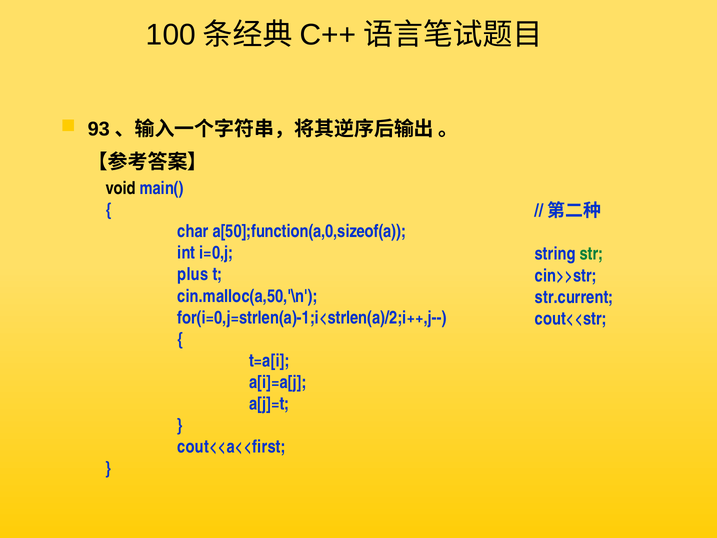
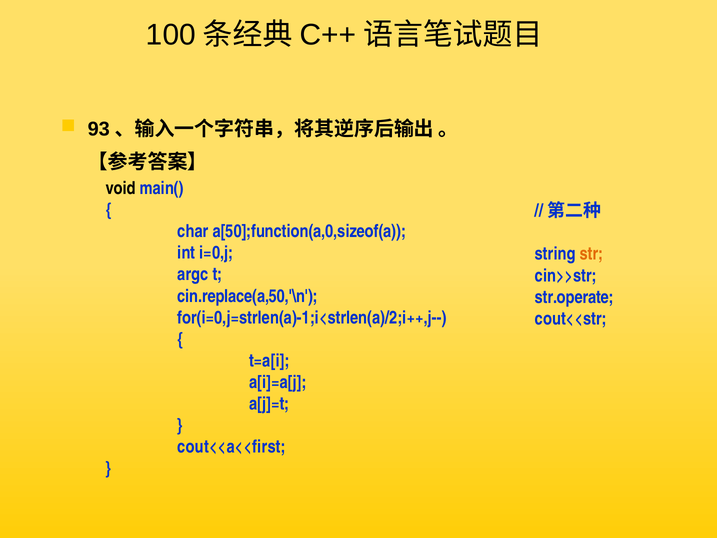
str colour: green -> orange (592, 254)
plus: plus -> argc (193, 274)
cin.malloc(a,50,'\n: cin.malloc(a,50,'\n -> cin.replace(a,50,'\n (248, 296)
str.current: str.current -> str.operate (574, 297)
